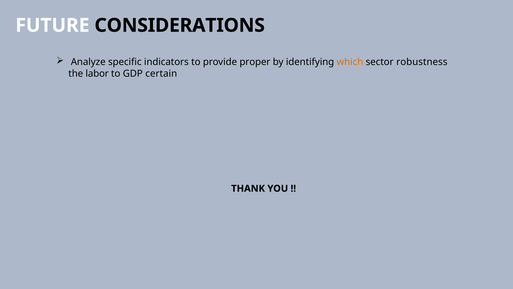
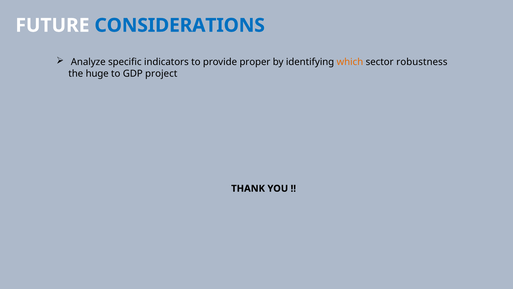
CONSIDERATIONS colour: black -> blue (180, 25)
labor: labor -> huge (97, 74)
certain: certain -> project (161, 74)
